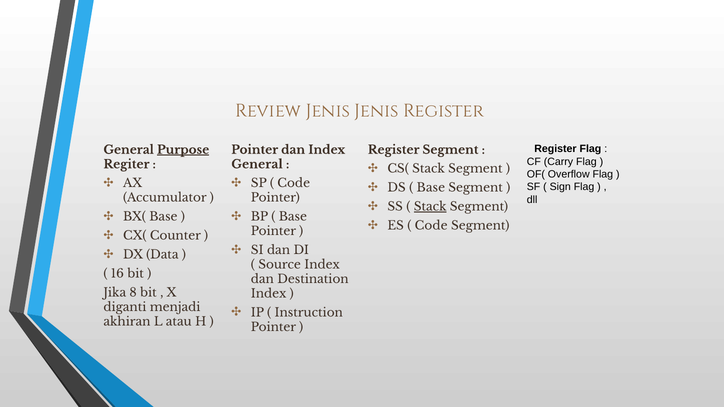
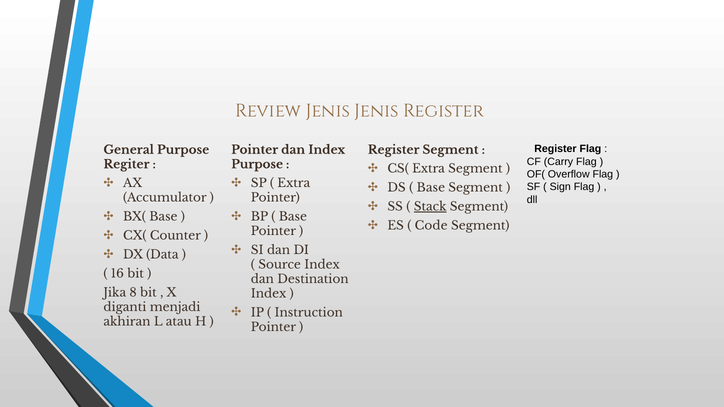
Purpose underline: present -> none (183, 150)
General: General -> Purpose (257, 164)
CS( Stack: Stack -> Extra (429, 169)
Code: Code -> Extra (294, 183)
